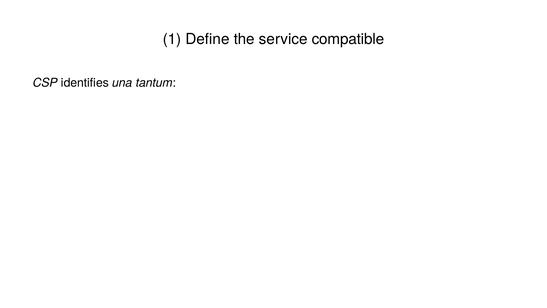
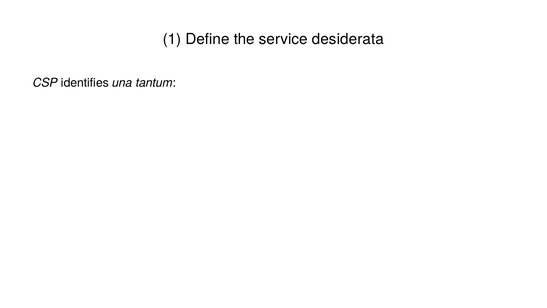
compatible: compatible -> desiderata (348, 39)
